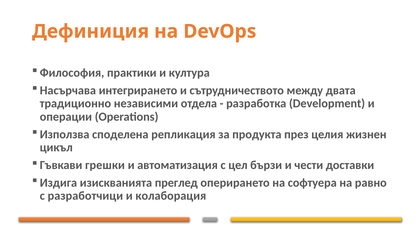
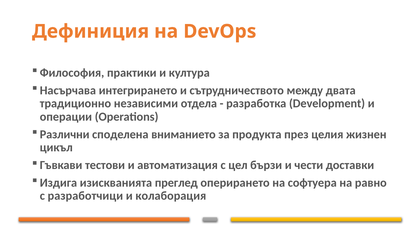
Използва: Използва -> Различни (65, 134)
репликация: репликация -> вниманието (183, 134)
грешки: грешки -> тестови (105, 165)
